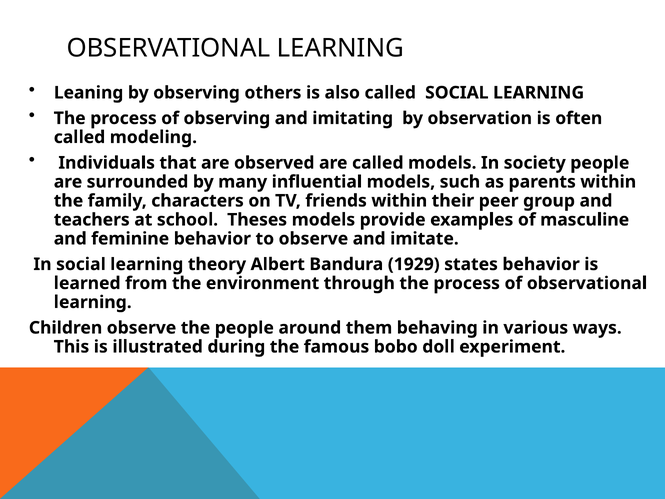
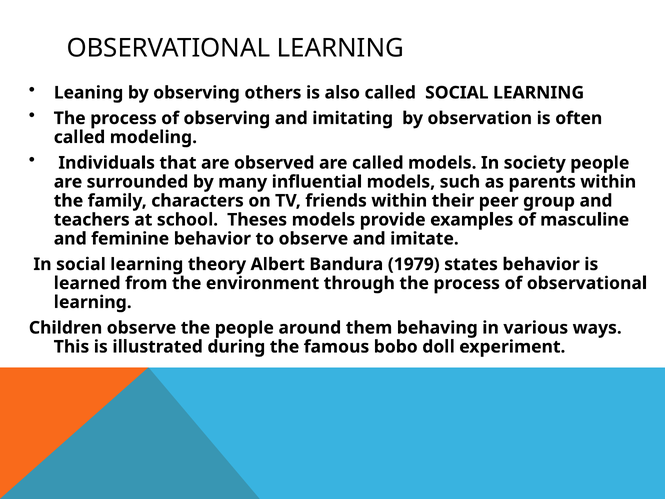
1929: 1929 -> 1979 (414, 264)
